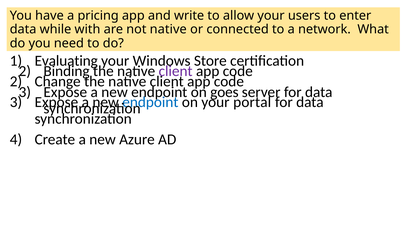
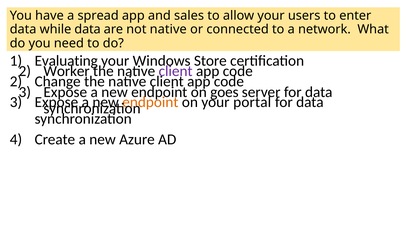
pricing: pricing -> spread (98, 16)
write: write -> sales (189, 16)
while with: with -> data (88, 29)
Binding: Binding -> Worker (67, 71)
endpoint colour: blue -> orange (150, 102)
